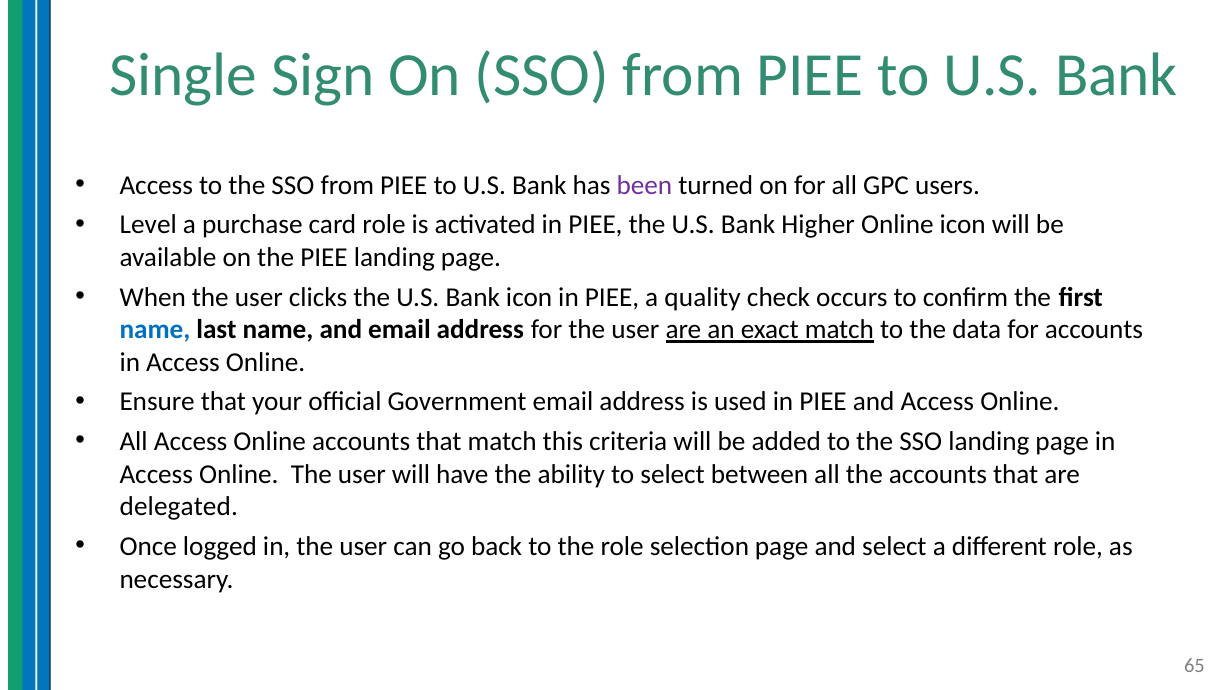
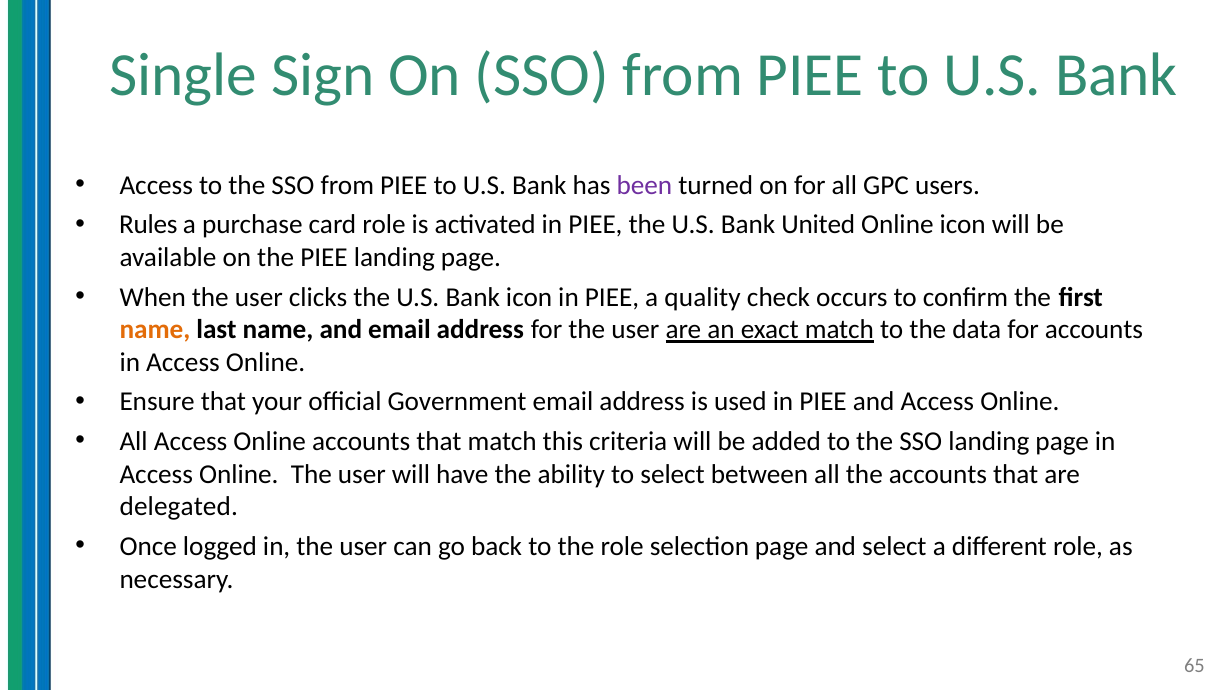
Level: Level -> Rules (148, 225)
Higher: Higher -> United (818, 225)
name colour: blue -> orange (155, 330)
